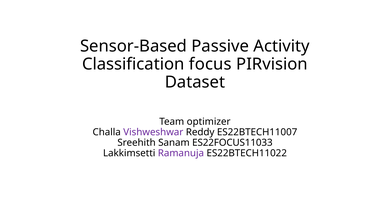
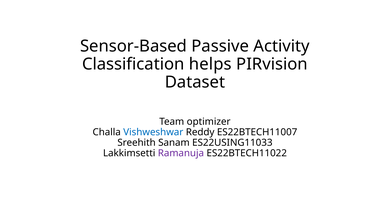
focus: focus -> helps (210, 64)
Vishweshwar colour: purple -> blue (153, 132)
ES22FOCUS11033: ES22FOCUS11033 -> ES22USING11033 (232, 143)
